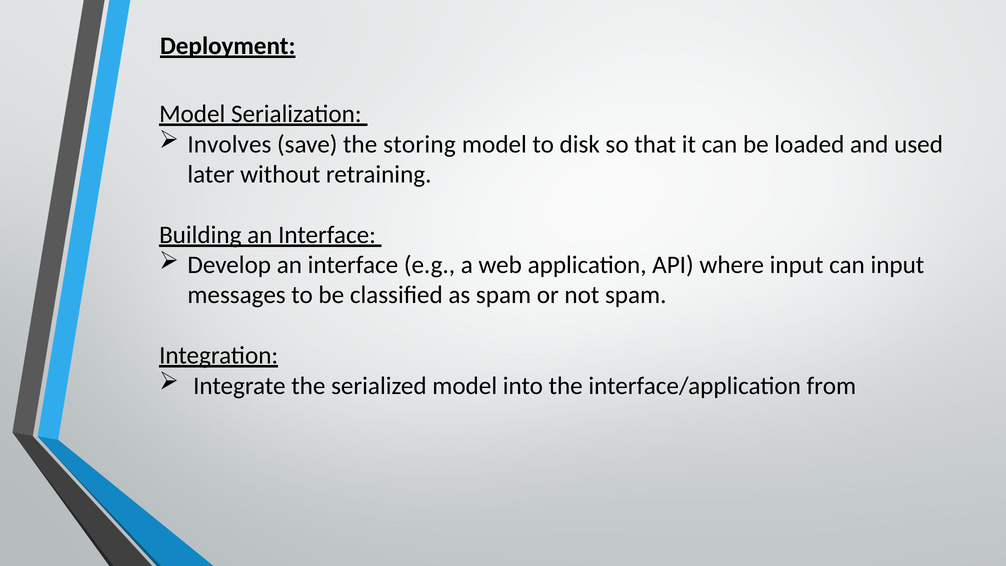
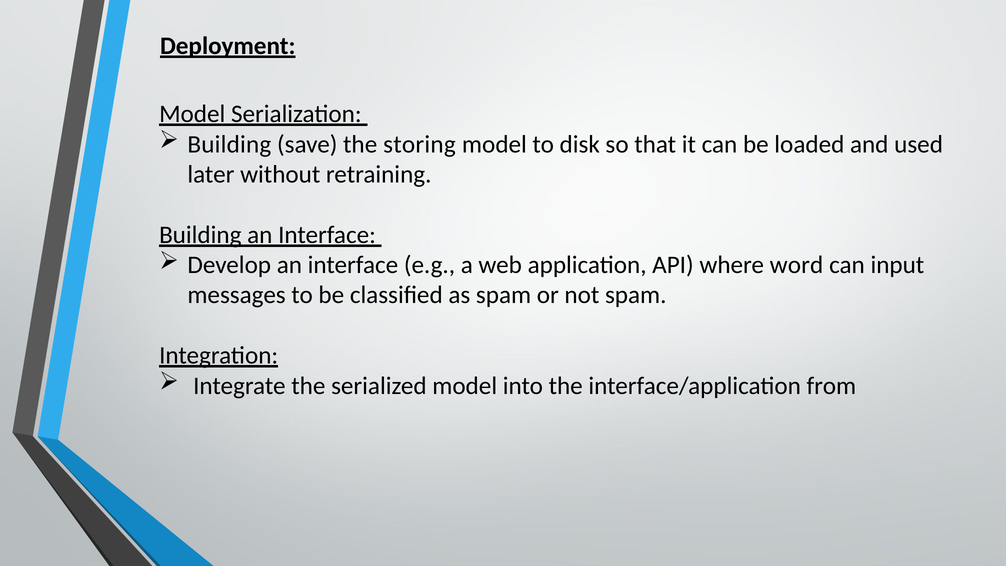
Involves: Involves -> Building (229, 144)
where input: input -> word (796, 265)
